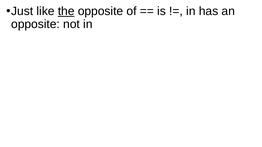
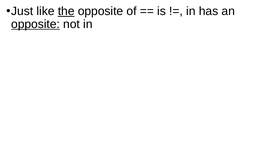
opposite underline: none -> present (36, 24)
